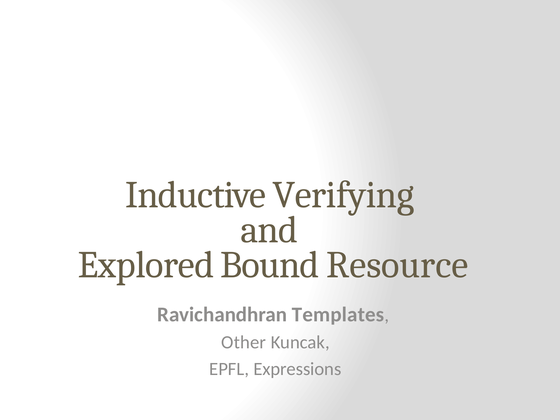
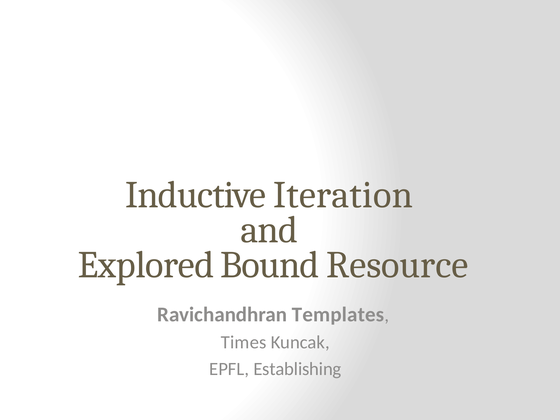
Verifying: Verifying -> Iteration (343, 195)
Other: Other -> Times (244, 342)
Expressions: Expressions -> Establishing (297, 369)
